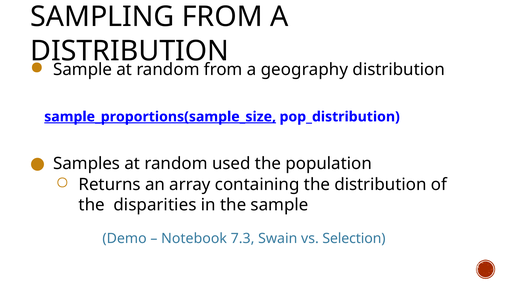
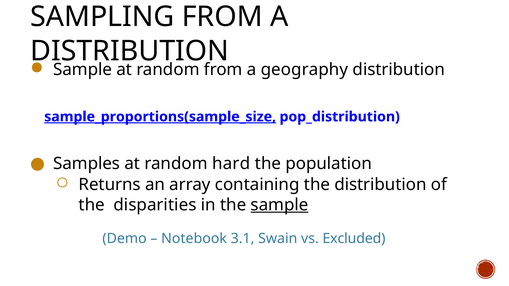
used: used -> hard (231, 164)
sample underline: none -> present (279, 205)
7.3: 7.3 -> 3.1 (243, 239)
Selection: Selection -> Excluded (354, 239)
